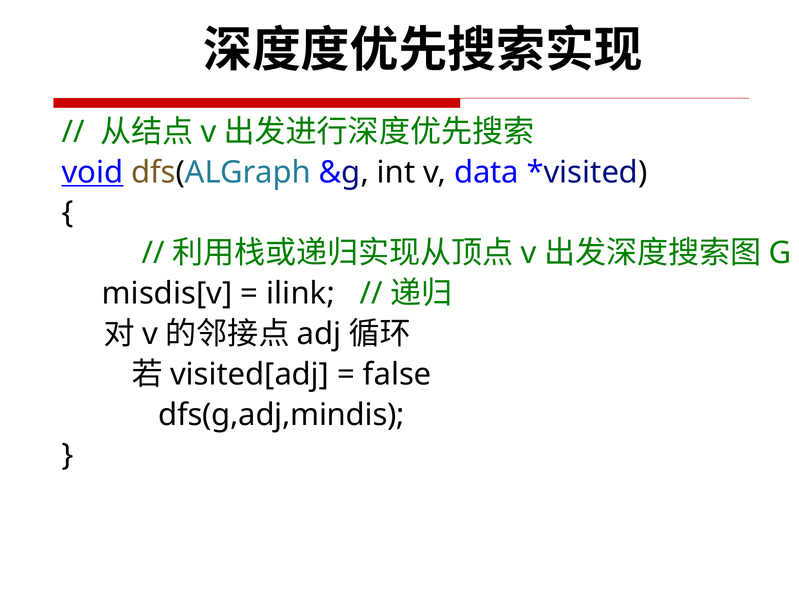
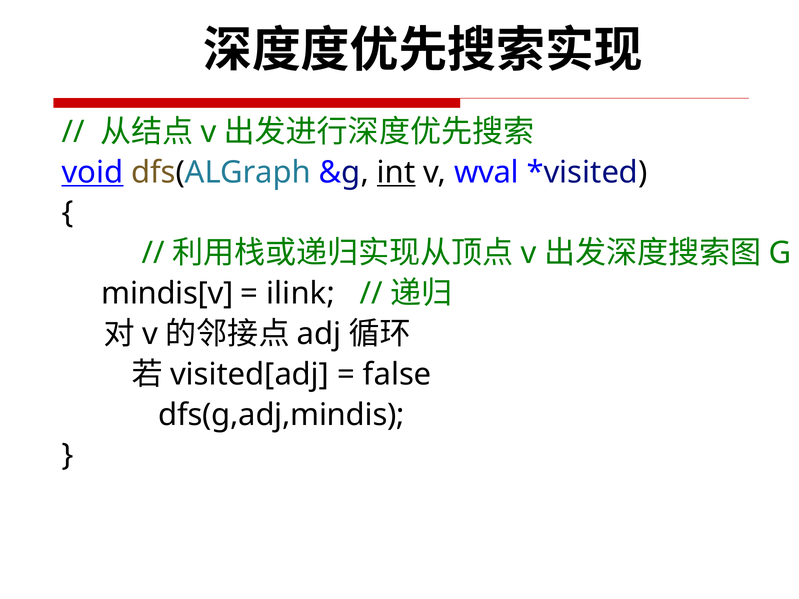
int underline: none -> present (396, 172)
data: data -> wval (487, 172)
misdis[v: misdis[v -> mindis[v (167, 294)
